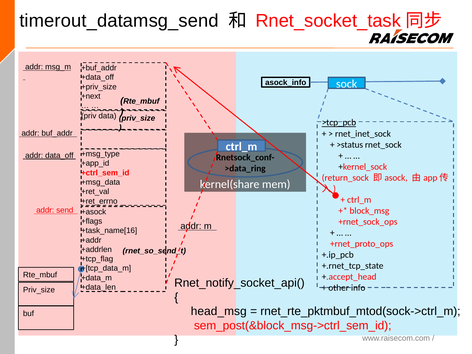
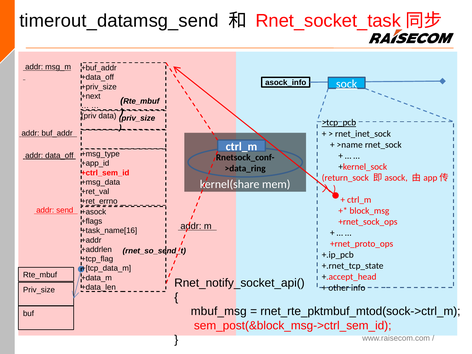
sock underline: none -> present (347, 84)
>status: >status -> >name (350, 145)
head_msg: head_msg -> mbuf_msg (219, 311)
